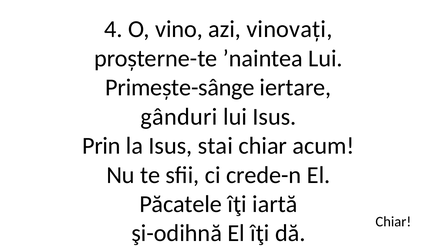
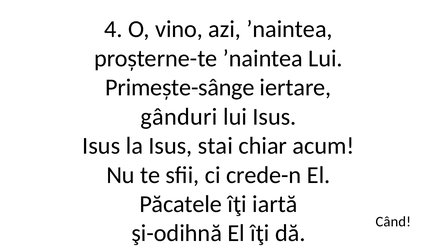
azi vinovați: vinovați -> ʼnaintea (290, 29)
Prin: Prin -> Isus (101, 146)
Chiar: Chiar -> Când (393, 222)
